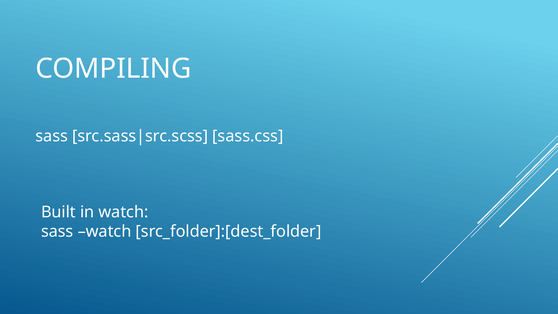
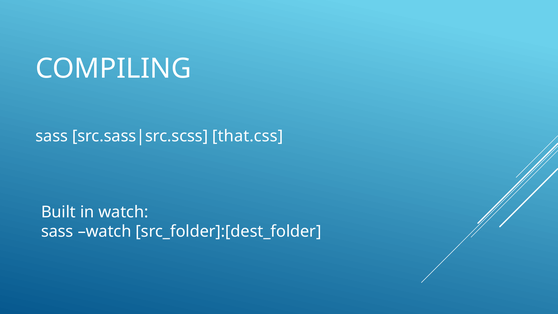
sass.css: sass.css -> that.css (248, 136)
